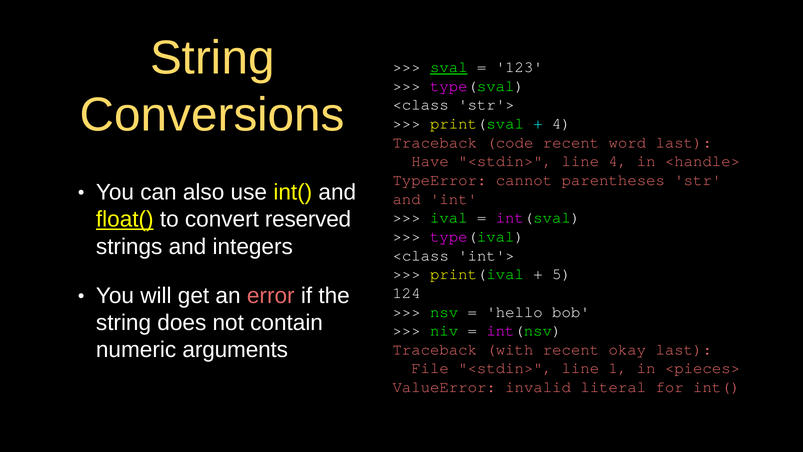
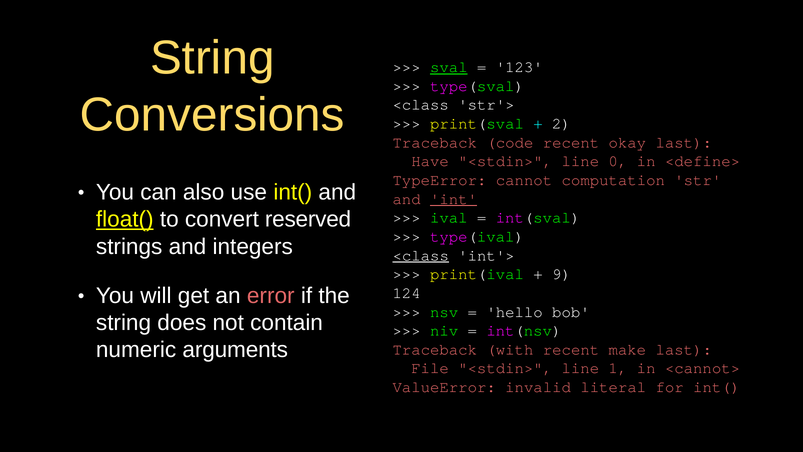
4: 4 -> 2 (561, 123)
word: word -> okay (627, 142)
line 4: 4 -> 0 (618, 161)
<handle>: <handle> -> <define> (702, 161)
parentheses: parentheses -> computation (613, 180)
int underline: none -> present (454, 199)
<class underline: none -> present (421, 255)
5: 5 -> 9 (562, 274)
okay: okay -> make (627, 349)
<pieces>: <pieces> -> <cannot> (702, 368)
